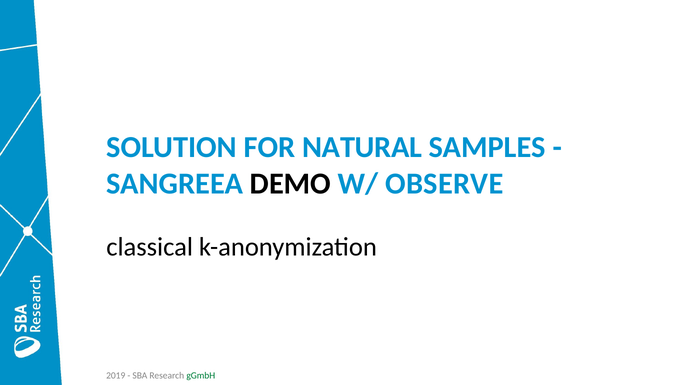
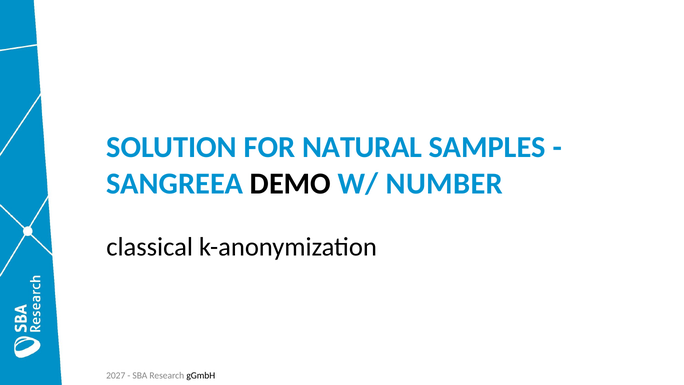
OBSERVE: OBSERVE -> NUMBER (444, 183)
2019: 2019 -> 2027 (116, 376)
gGmbH colour: green -> black (201, 376)
